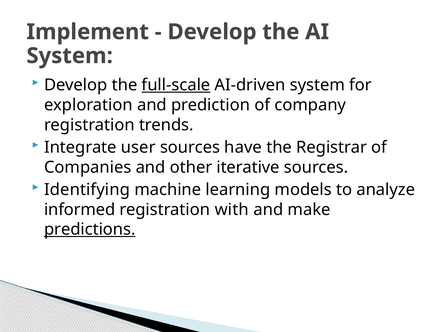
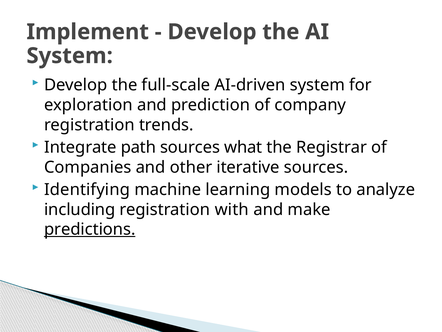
full-scale underline: present -> none (176, 85)
user: user -> path (138, 147)
have: have -> what (243, 147)
informed: informed -> including (80, 209)
